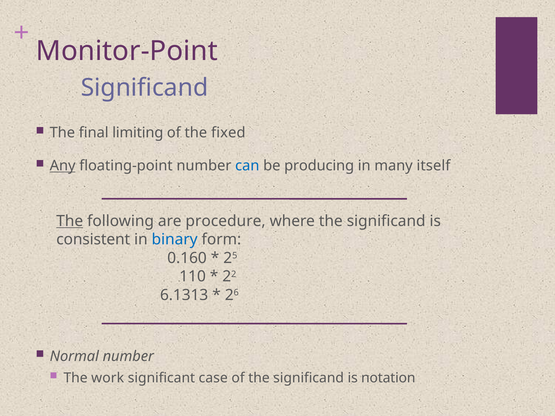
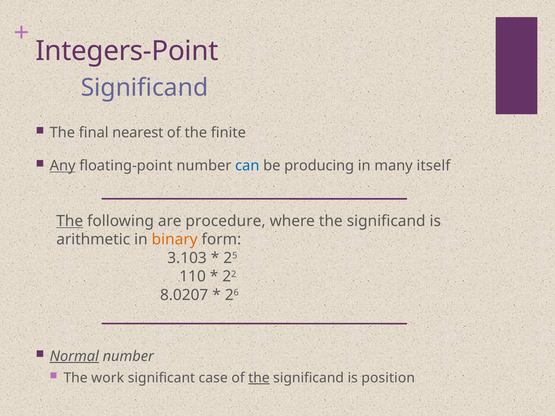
Monitor-Point: Monitor-Point -> Integers-Point (127, 51)
limiting: limiting -> nearest (138, 133)
fixed: fixed -> finite (228, 133)
consistent: consistent -> arithmetic (93, 240)
binary colour: blue -> orange (175, 240)
0.160: 0.160 -> 3.103 (187, 258)
6.1313: 6.1313 -> 8.0207 (184, 295)
Normal underline: none -> present (74, 356)
the underline: none -> present (259, 378)
notation: notation -> position (388, 378)
